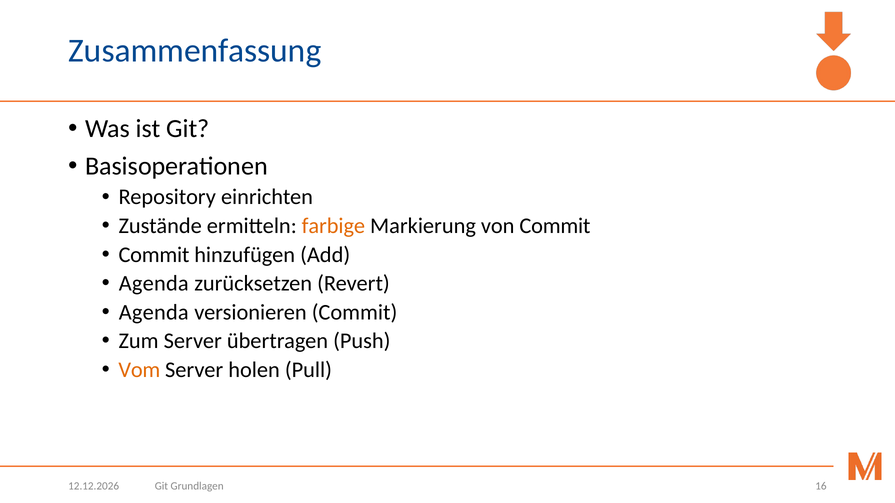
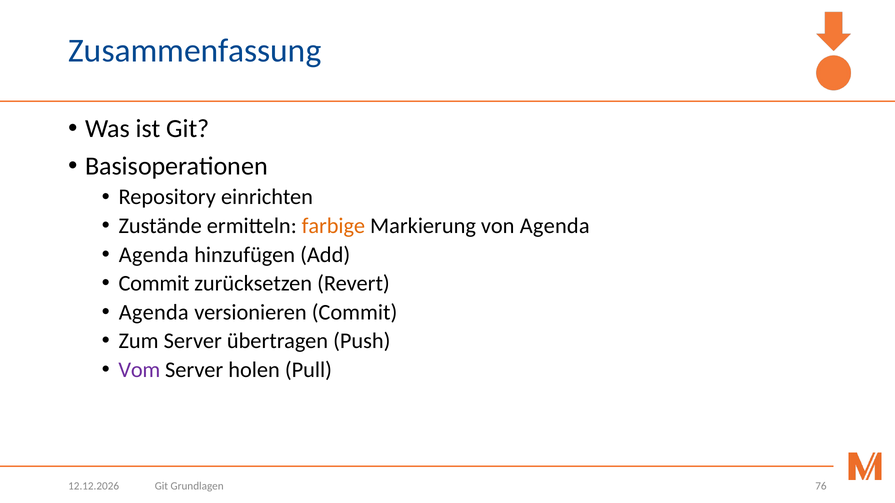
von Commit: Commit -> Agenda (555, 226)
Commit: Commit -> Agenda (154, 255)
Agenda: Agenda -> Commit (154, 284)
Vom colour: orange -> purple (139, 370)
16: 16 -> 76 (821, 486)
